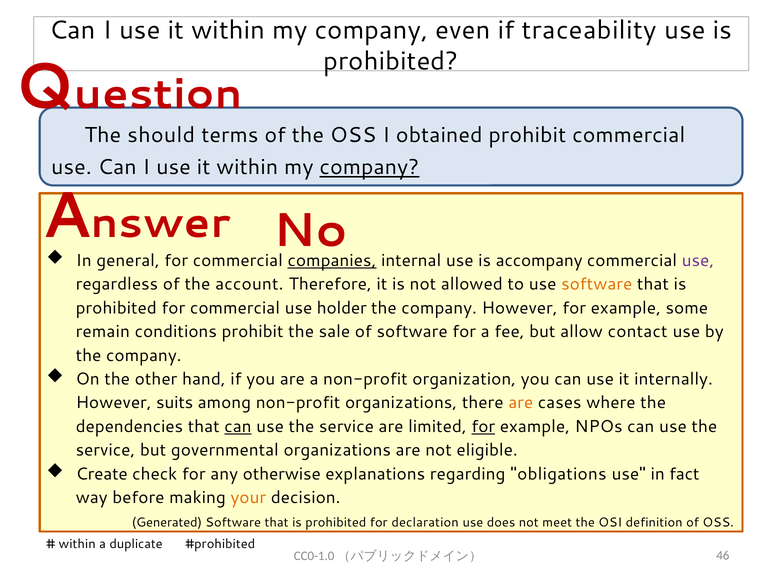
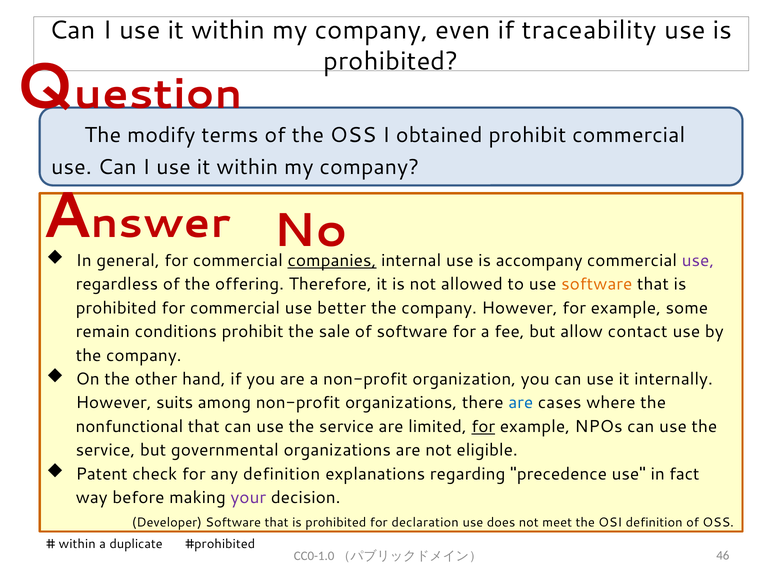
should: should -> modify (161, 135)
company underline: present -> none (369, 167)
account: account -> offering (249, 284)
holder: holder -> better (342, 308)
are colour: orange -> blue (521, 403)
dependencies: dependencies -> nonfunctional (129, 427)
can underline: present -> none (238, 427)
Create: Create -> Patent (102, 474)
any otherwise: otherwise -> definition (282, 474)
obligations: obligations -> precedence (559, 474)
your colour: orange -> purple (248, 498)
Generated: Generated -> Developer (167, 522)
